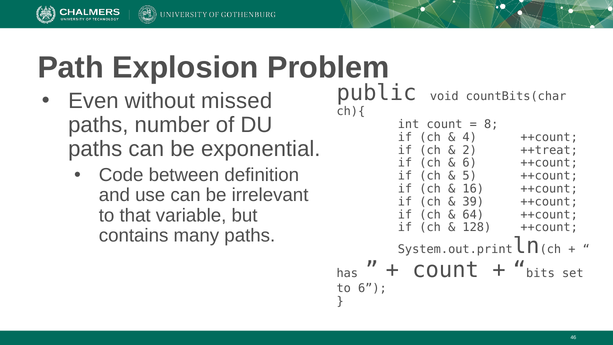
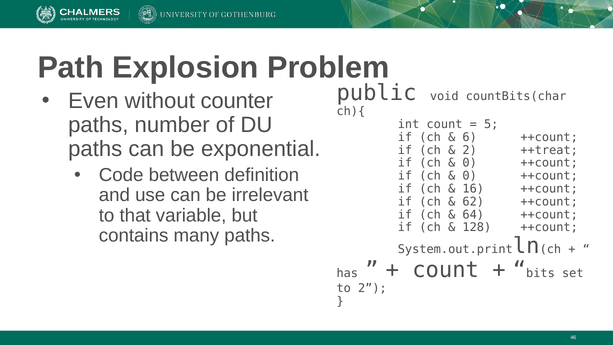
missed: missed -> counter (237, 101)
8: 8 -> 5 (491, 124)
4: 4 -> 6 (470, 137)
6: 6 -> 0 (470, 163)
5: 5 -> 0 (470, 176)
39: 39 -> 62 (473, 202)
to 6: 6 -> 2 (372, 288)
